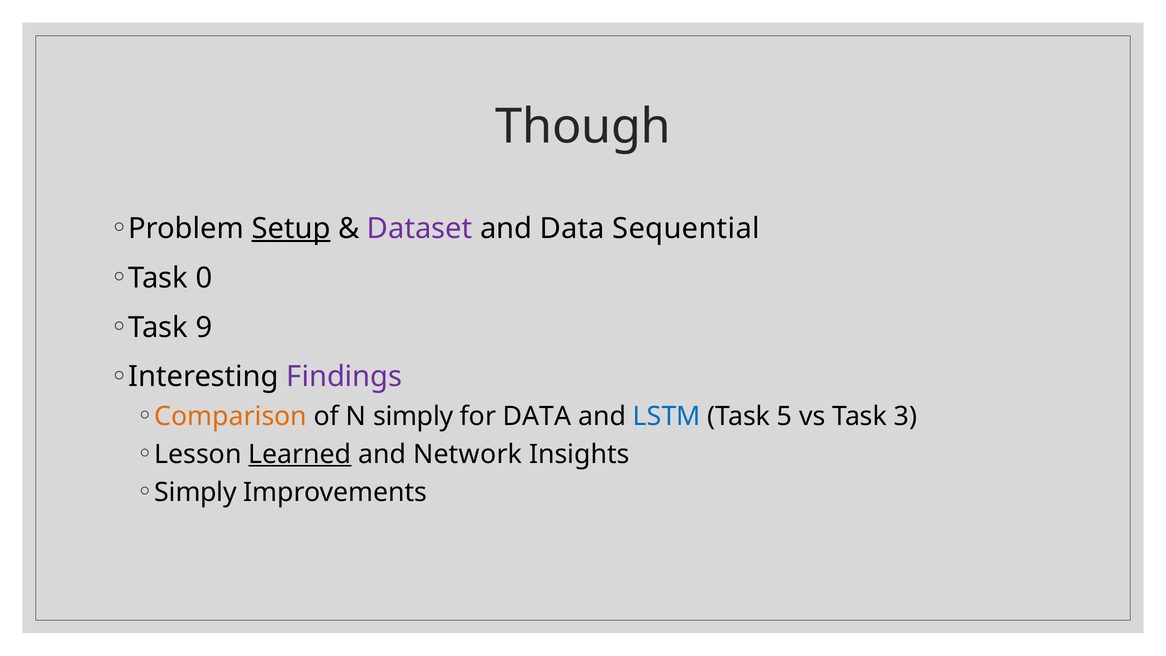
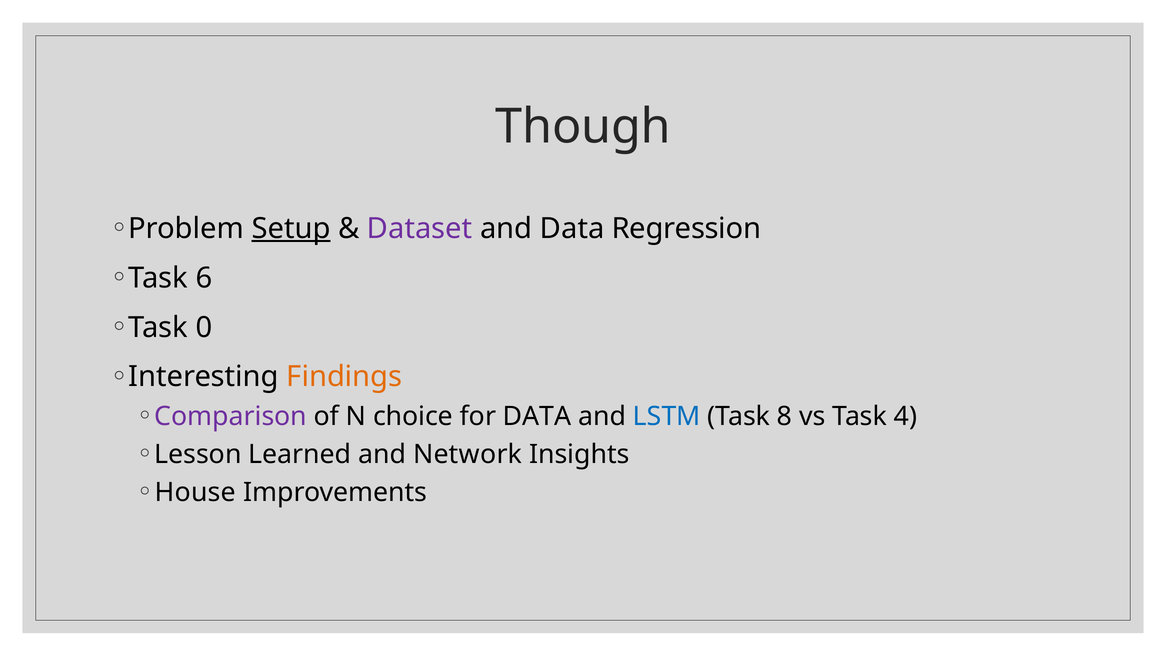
Sequential: Sequential -> Regression (686, 229)
0: 0 -> 6 (204, 278)
9: 9 -> 0 (204, 327)
Findings colour: purple -> orange (344, 377)
Comparison colour: orange -> purple (231, 416)
N simply: simply -> choice (413, 416)
5: 5 -> 8 (785, 416)
3: 3 -> 4 (906, 416)
Learned underline: present -> none (300, 454)
Simply: Simply -> House (195, 492)
